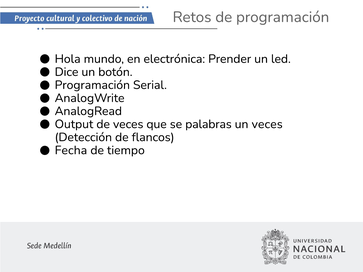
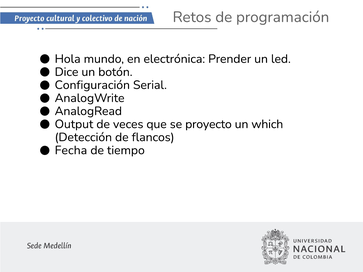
Programación: Programación -> Configuración (92, 85)
palabras: palabras -> proyecto (208, 124)
un veces: veces -> which (267, 124)
